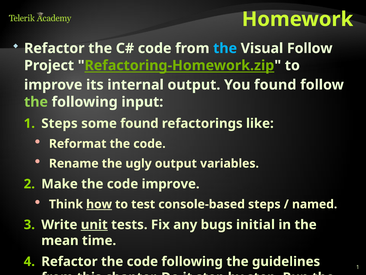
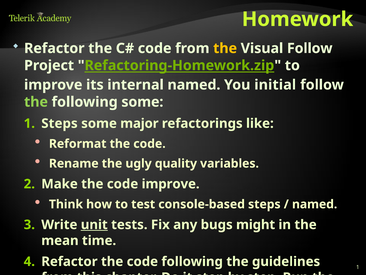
the colour: light blue -> yellow (225, 48)
internal output: output -> named (194, 85)
You found: found -> initial (275, 85)
following input: input -> some (142, 102)
some found: found -> major (139, 123)
ugly output: output -> quality (176, 163)
how underline: present -> none (99, 204)
initial: initial -> might (256, 224)
